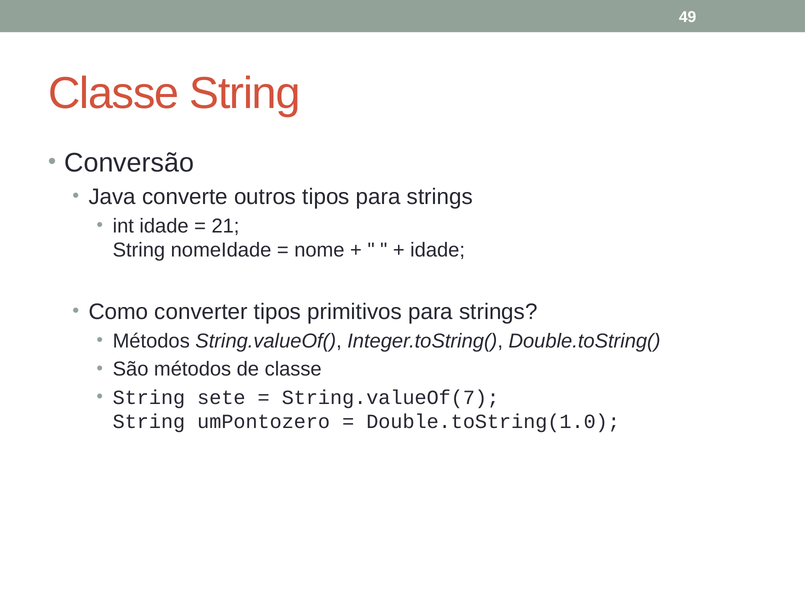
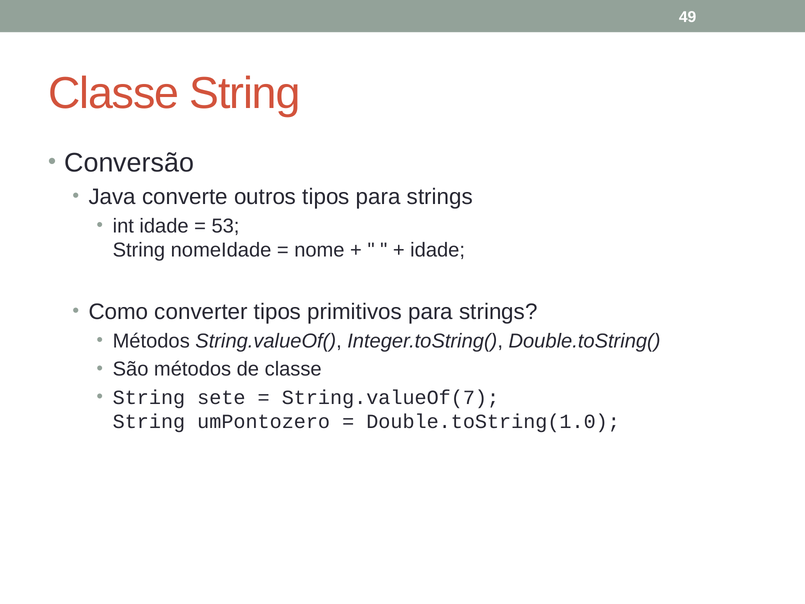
21: 21 -> 53 (225, 226)
